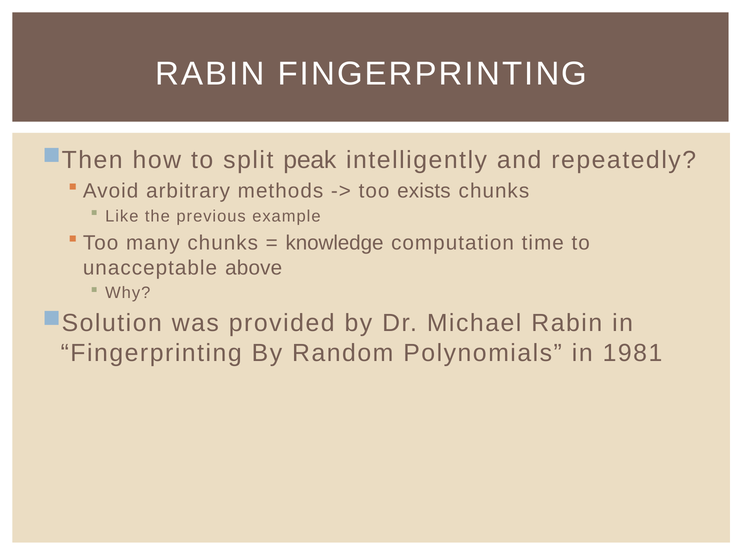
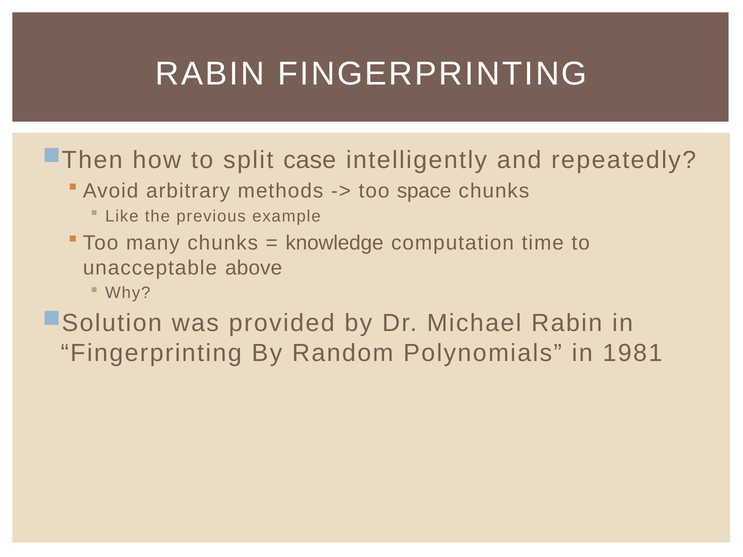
peak: peak -> case (310, 160)
exists: exists -> space (424, 191)
